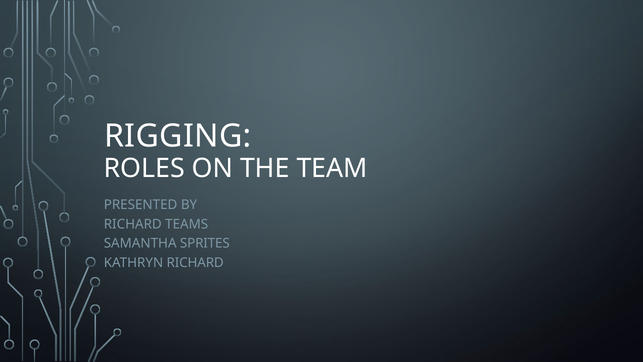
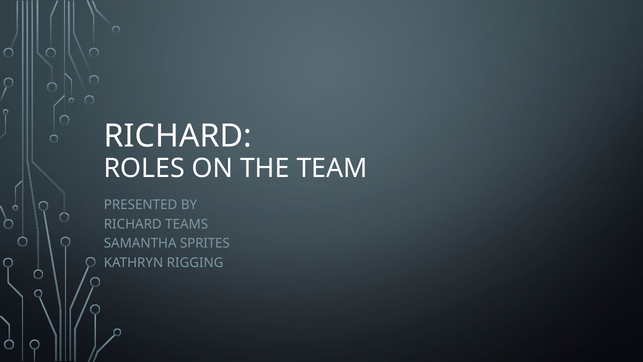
RIGGING: RIGGING -> RICHARD (178, 136)
KATHRYN RICHARD: RICHARD -> RIGGING (195, 263)
